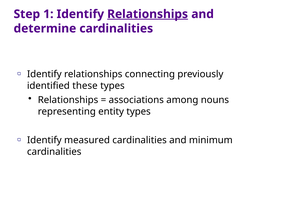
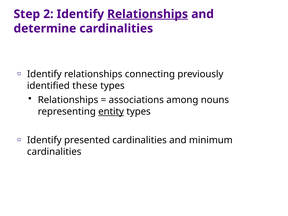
1: 1 -> 2 (48, 14)
entity underline: none -> present (111, 112)
measured: measured -> presented (87, 140)
